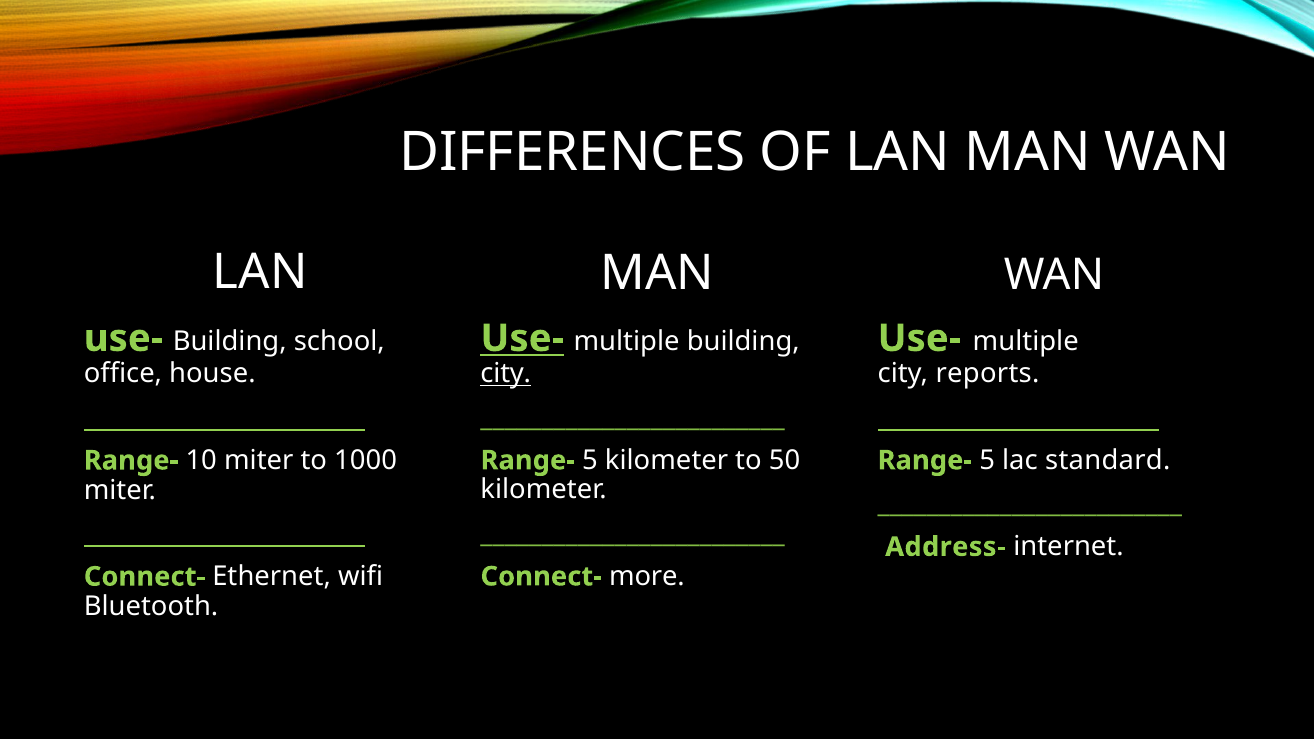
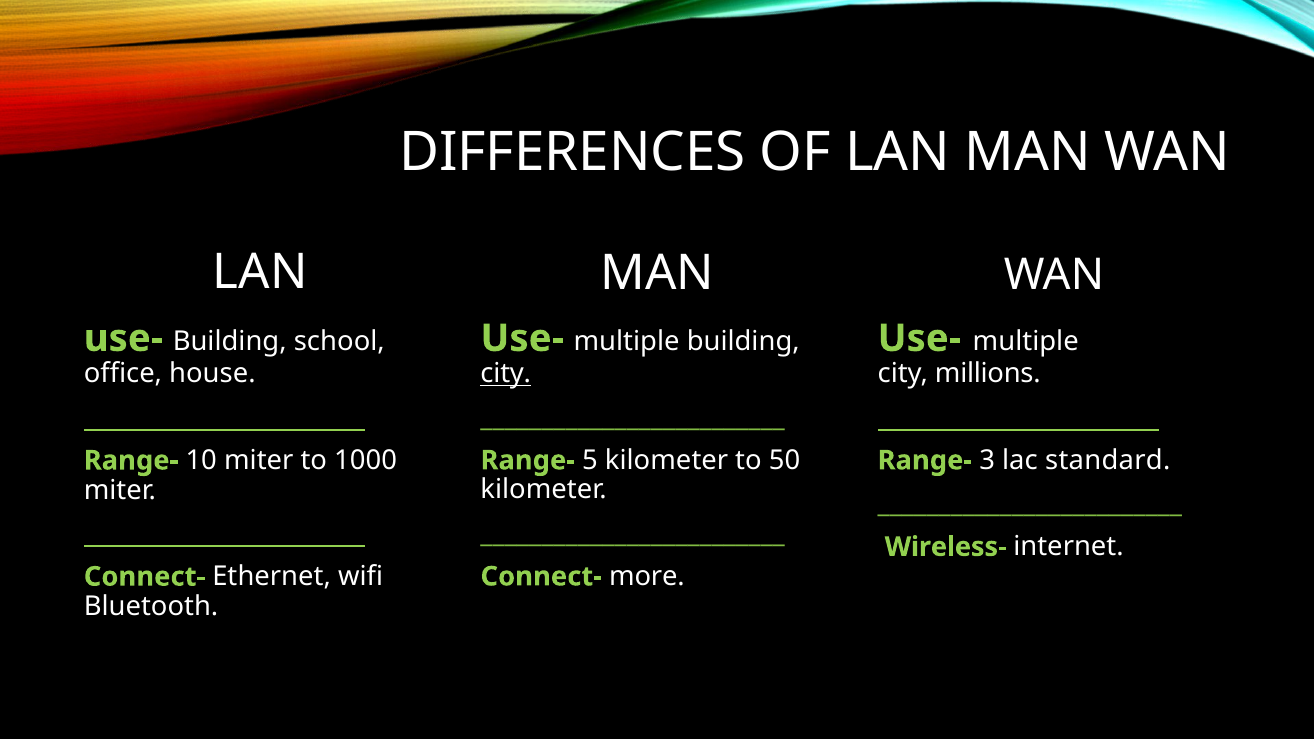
Use- underline: present -> none (522, 338)
reports: reports -> millions (988, 374)
5: 5 -> 3 (987, 460)
Address-: Address- -> Wireless- (946, 547)
